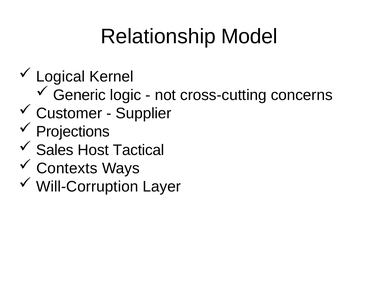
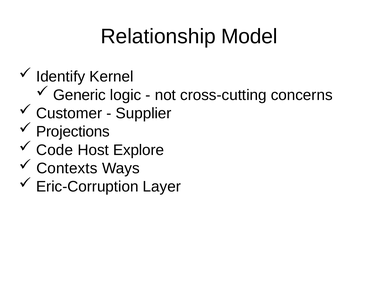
Logical: Logical -> Identify (61, 77)
Sales: Sales -> Code (55, 150)
Tactical: Tactical -> Explore (139, 150)
Will-Corruption: Will-Corruption -> Eric-Corruption (87, 186)
